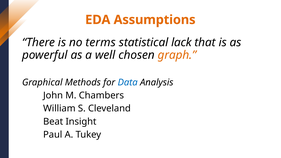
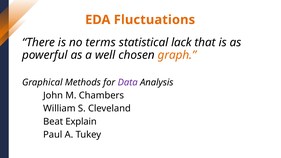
Assumptions: Assumptions -> Fluctuations (154, 20)
Data colour: blue -> purple (128, 82)
Insight: Insight -> Explain (81, 122)
